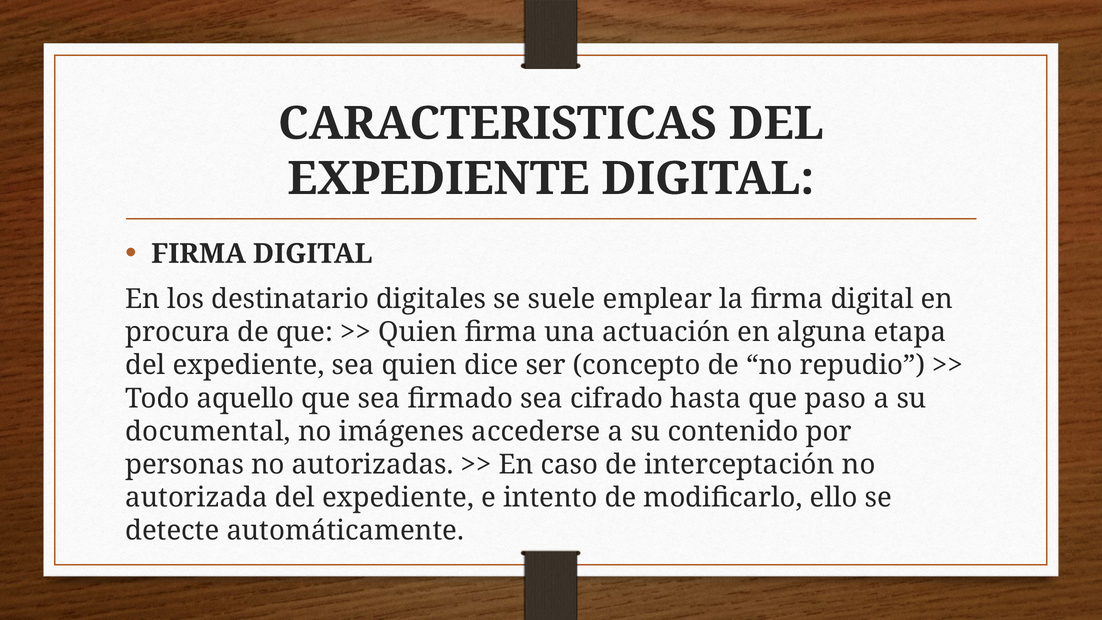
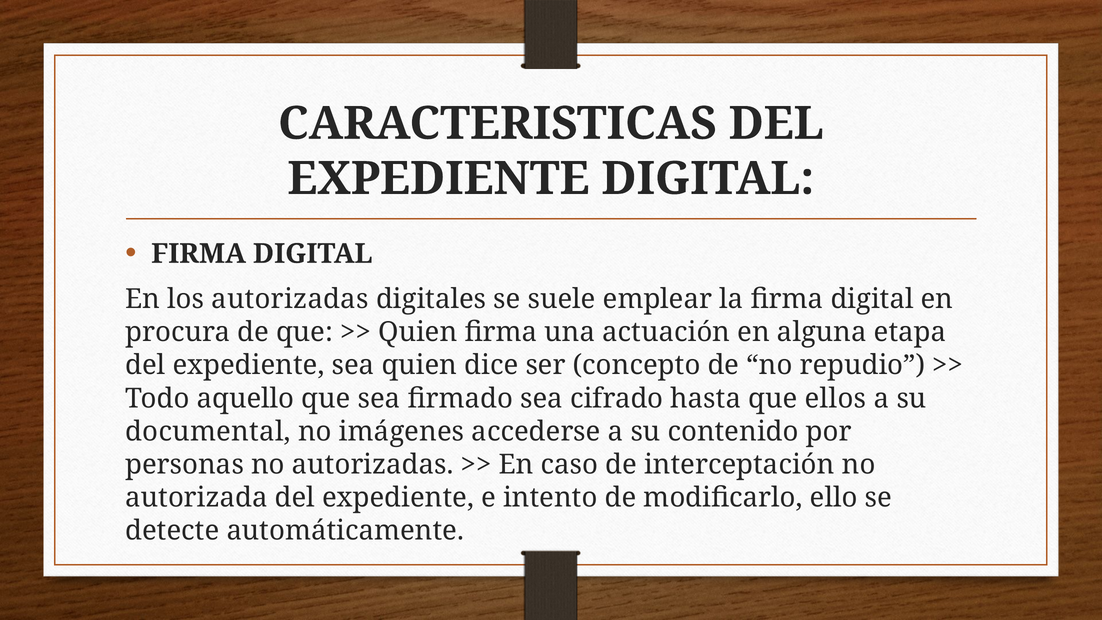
los destinatario: destinatario -> autorizadas (290, 299)
paso: paso -> ellos (835, 398)
